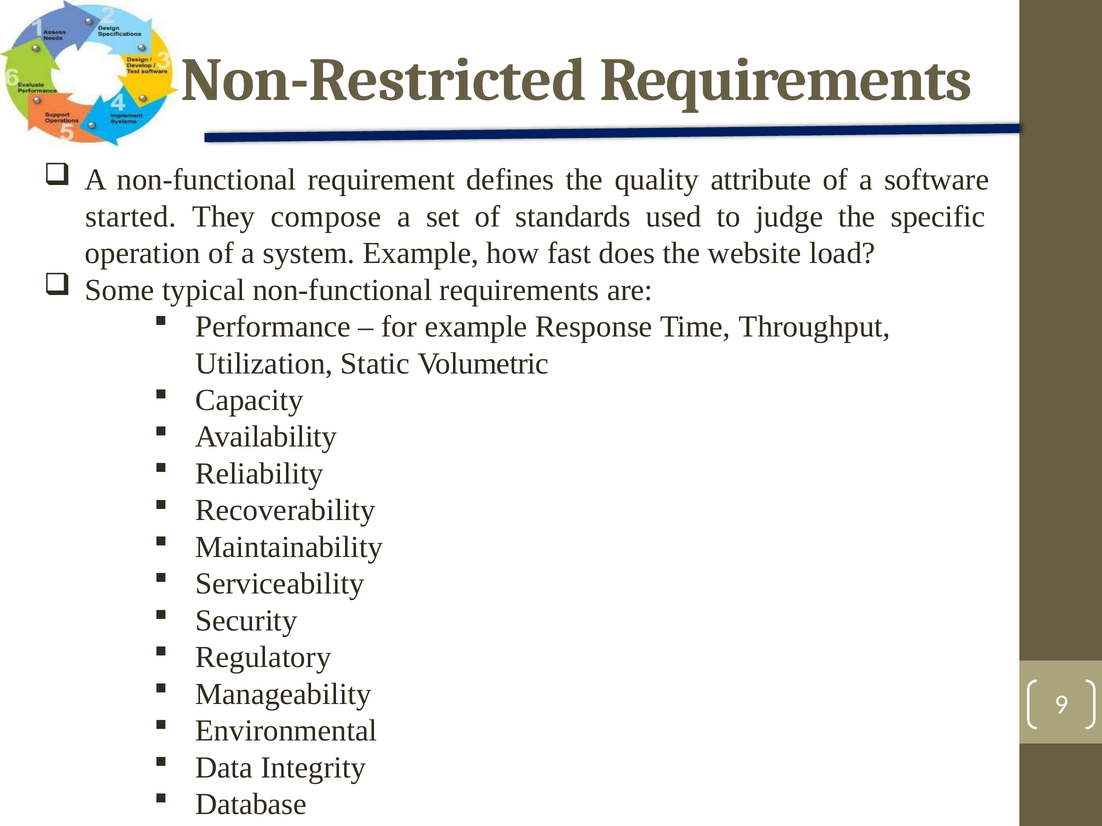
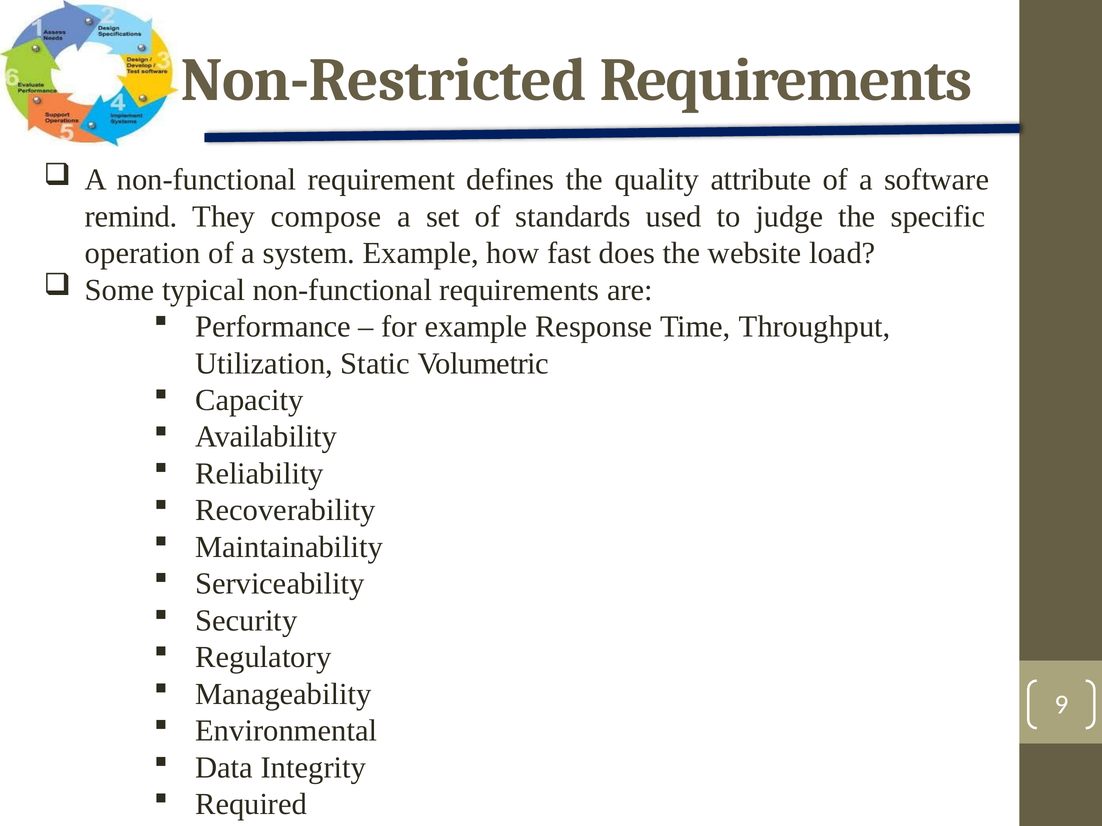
started: started -> remind (131, 217)
Database: Database -> Required (251, 805)
